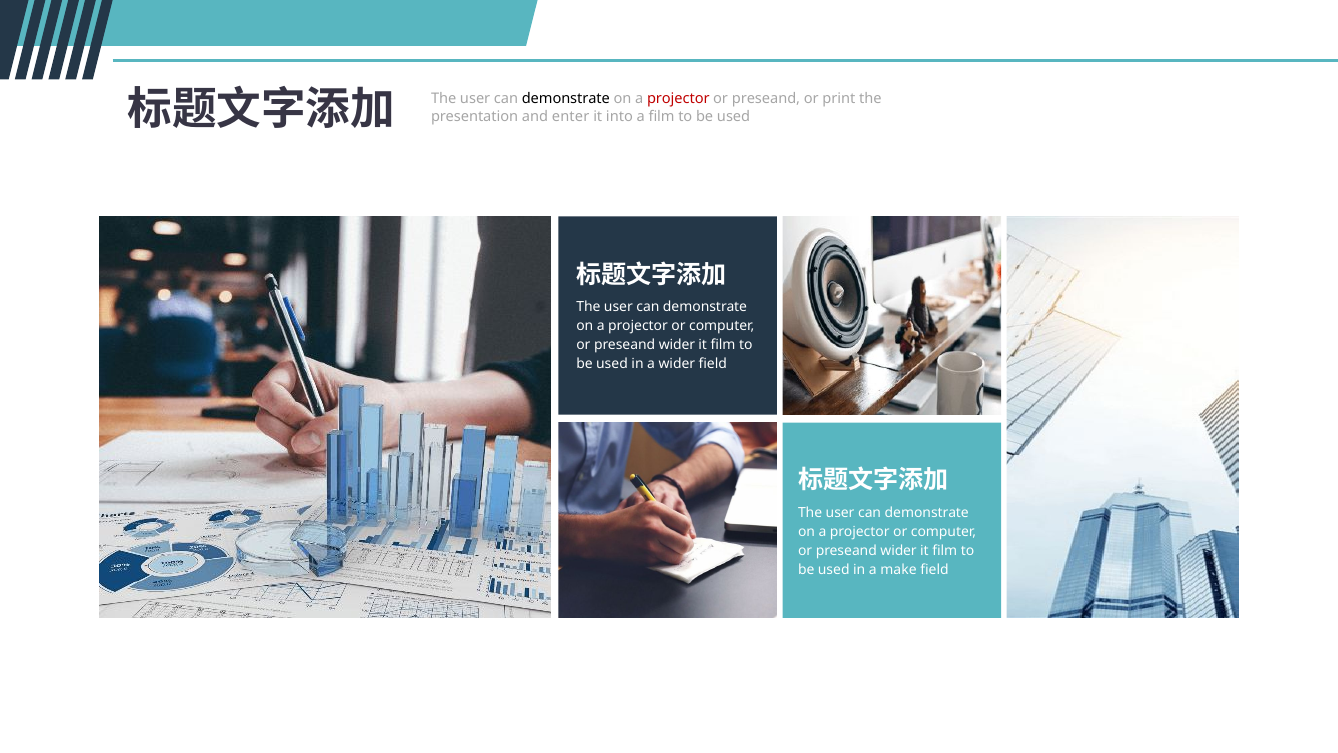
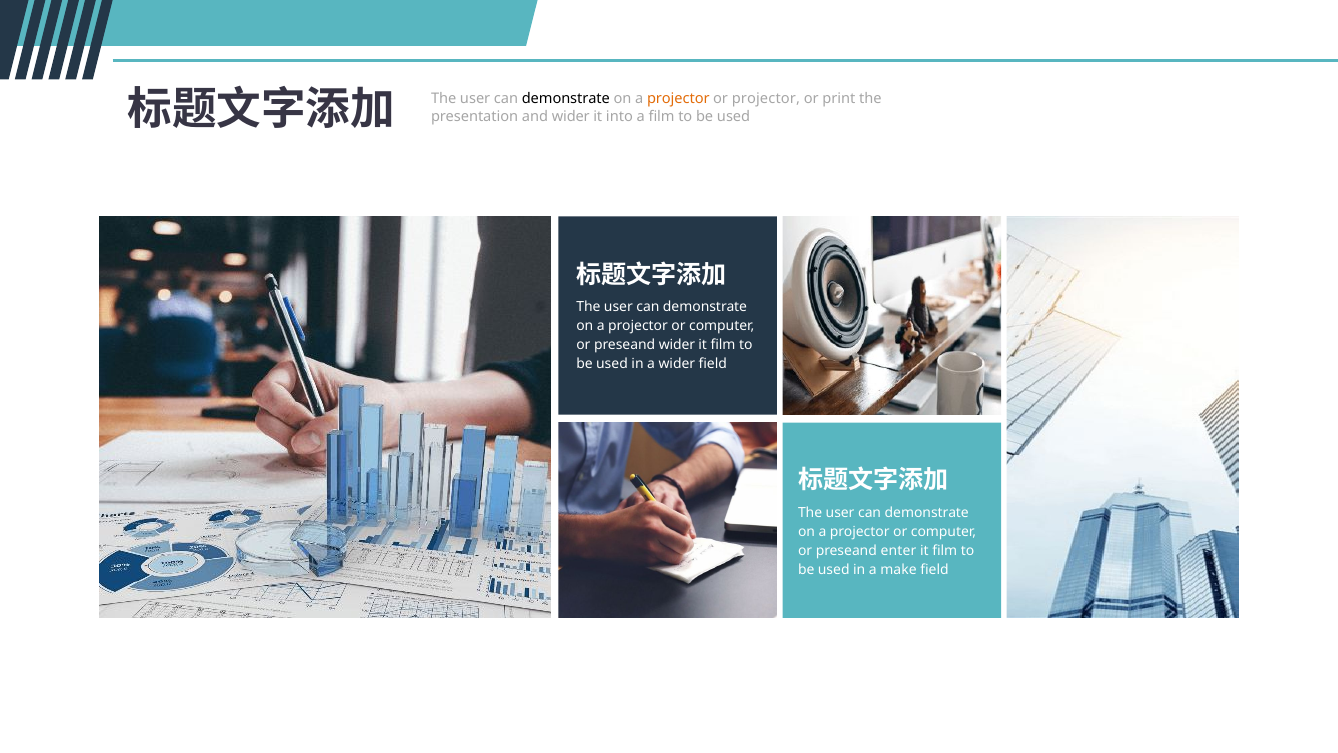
projector colour: red -> orange (678, 99)
preseand: preseand -> projector (766, 99)
and enter: enter -> wider (571, 117)
wider: wider -> enter (898, 551)
